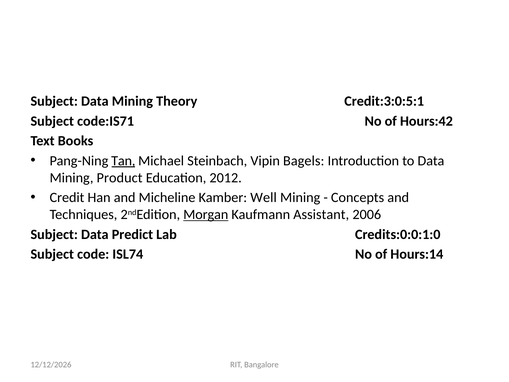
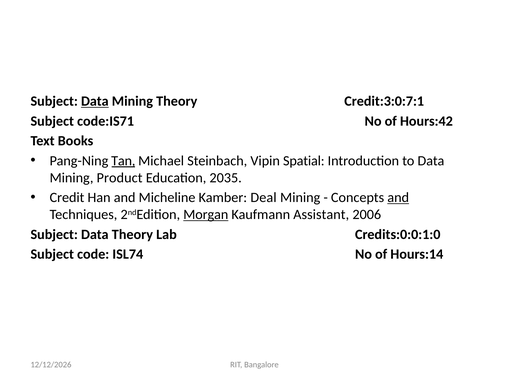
Data underline: none -> present (95, 101)
Credit:3:0:5:1: Credit:3:0:5:1 -> Credit:3:0:7:1 (384, 101)
Bagels: Bagels -> Spatial (304, 161)
2012: 2012 -> 2035 (226, 178)
Well: Well -> Deal (264, 197)
and underline: none -> present (398, 197)
Data Predict: Predict -> Theory (132, 234)
